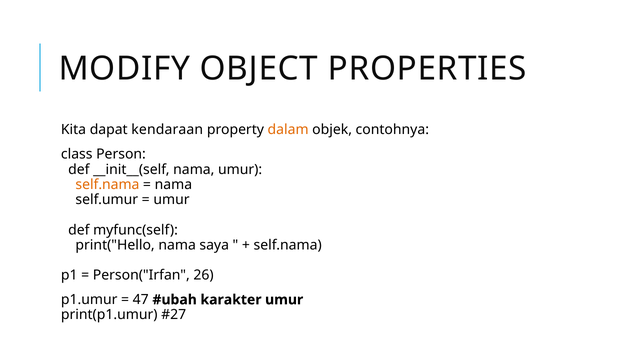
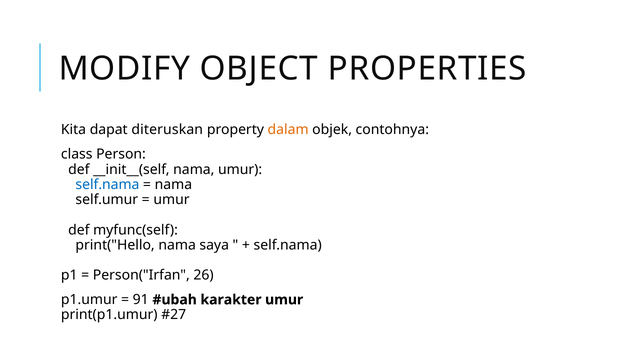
kendaraan: kendaraan -> diteruskan (167, 130)
self.nama colour: orange -> blue (107, 185)
47: 47 -> 91 (141, 300)
